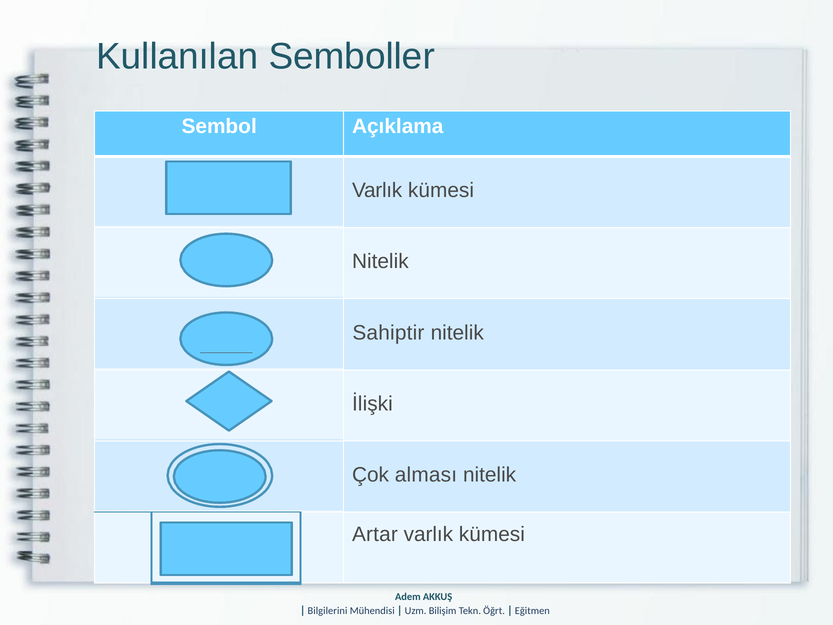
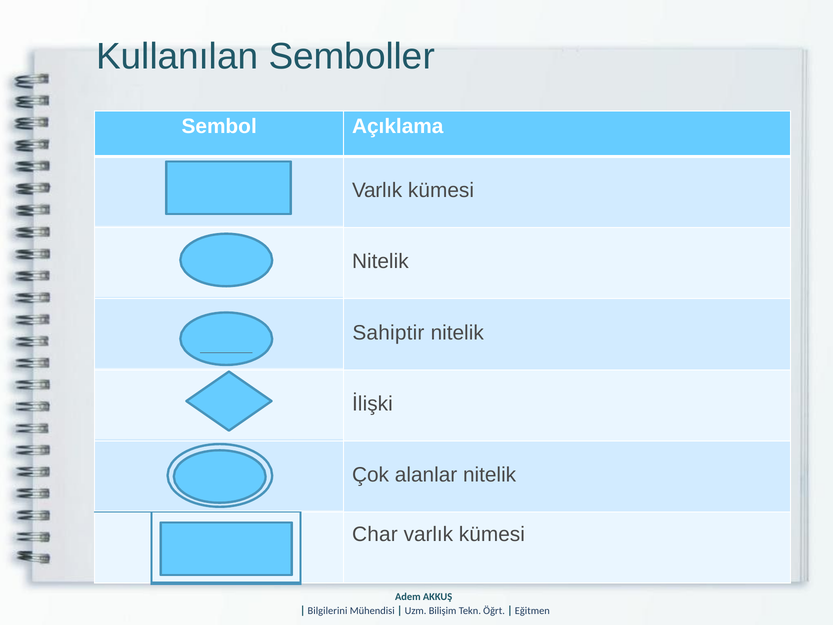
alması: alması -> alanlar (426, 475)
Artar: Artar -> Char (375, 534)
